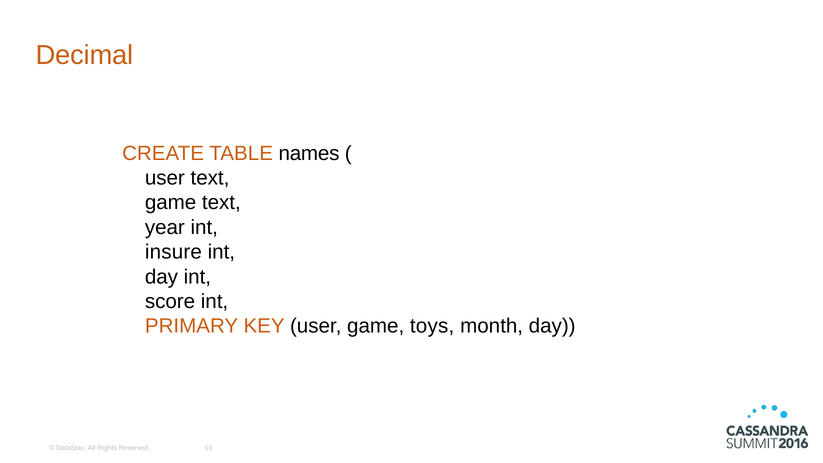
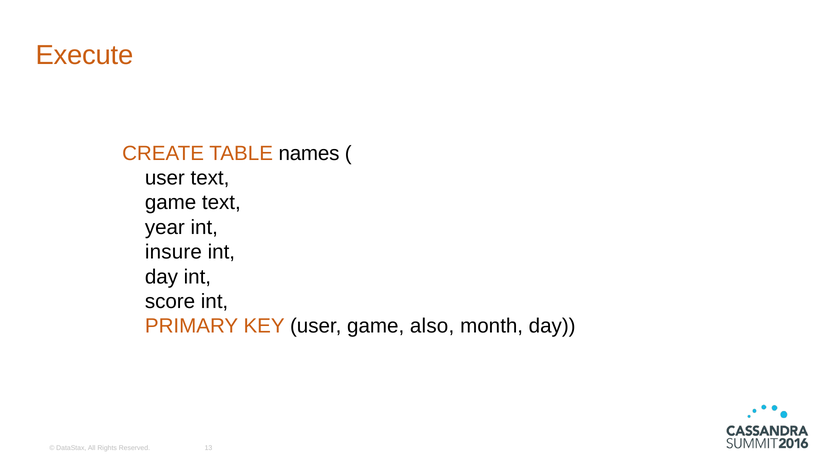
Decimal: Decimal -> Execute (85, 55)
toys: toys -> also (432, 326)
